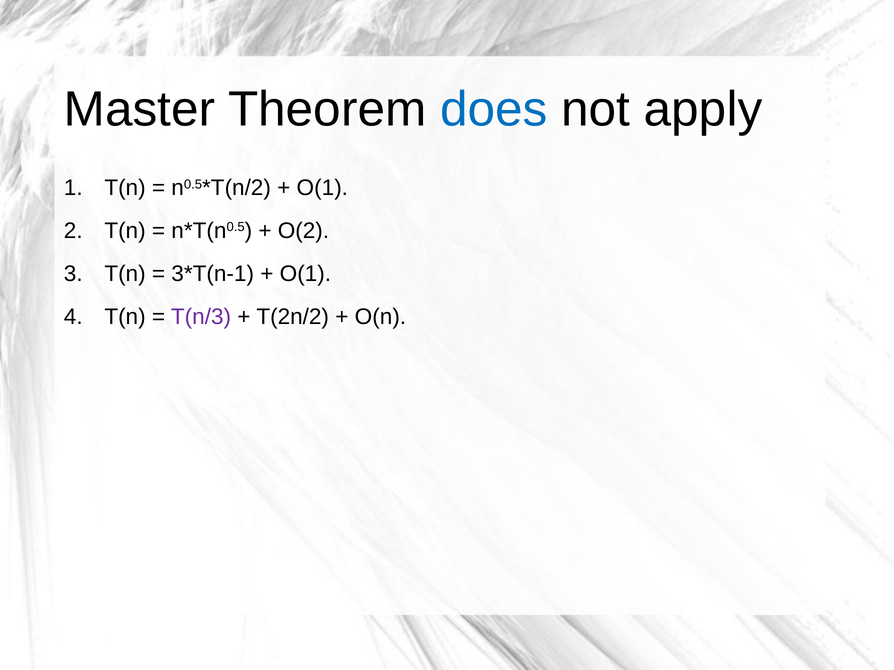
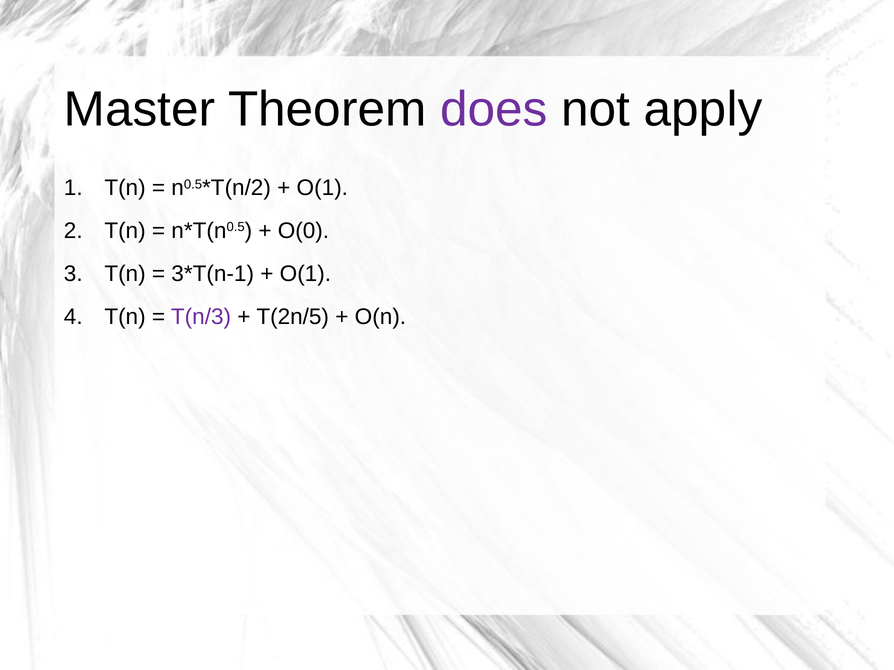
does colour: blue -> purple (494, 110)
O(2: O(2 -> O(0 (303, 231)
T(2n/2: T(2n/2 -> T(2n/5 (293, 317)
